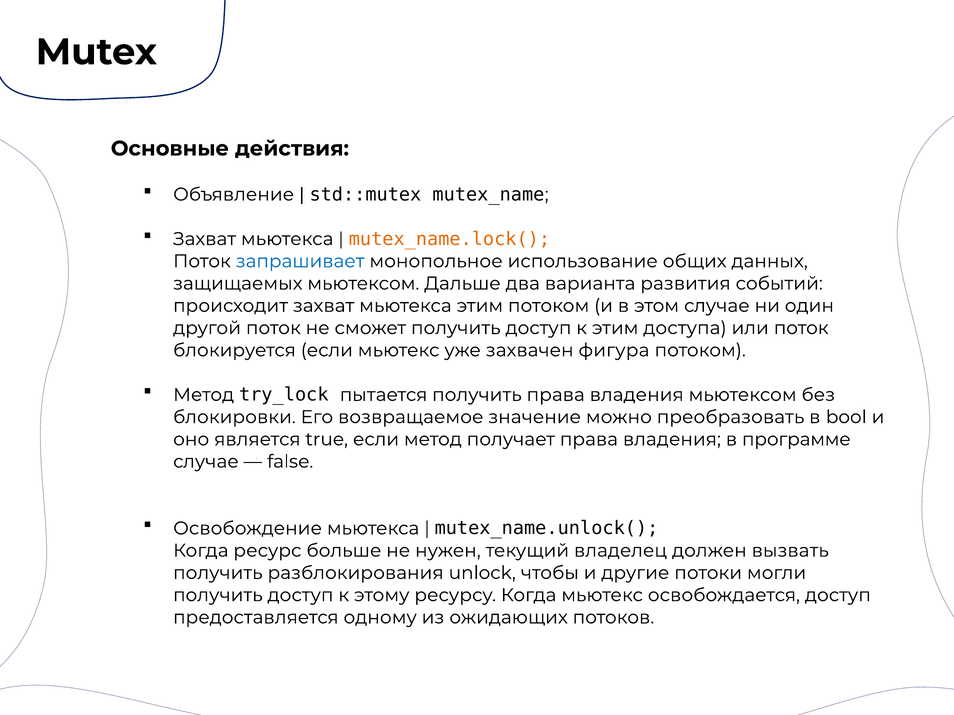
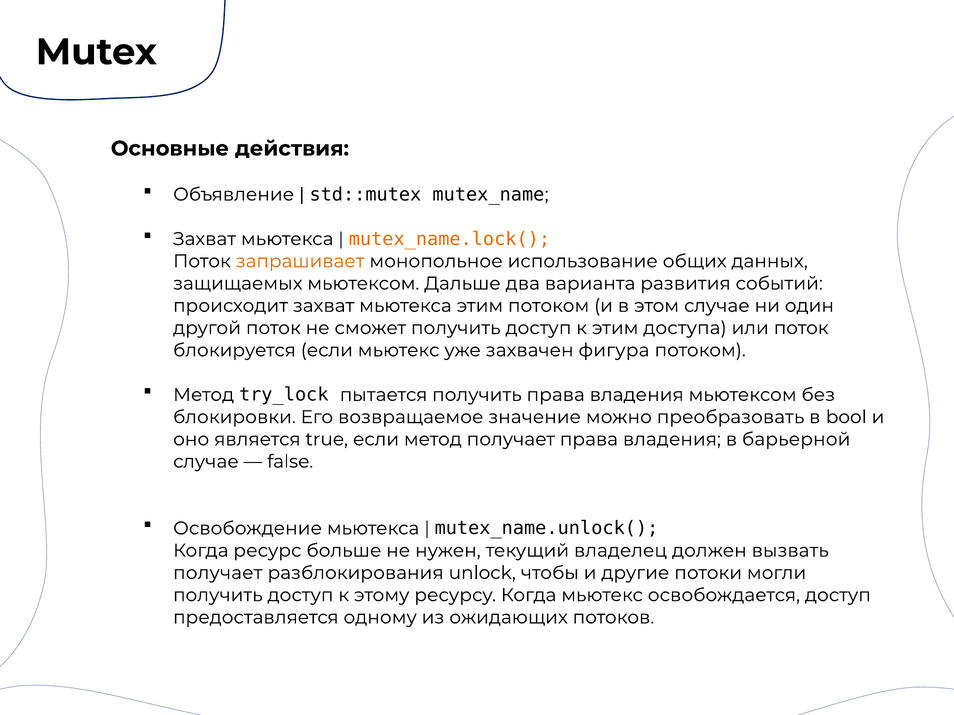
запрашивает colour: blue -> orange (300, 261)
программе: программе -> барьерной (796, 440)
получить: получить -> получает (218, 573)
